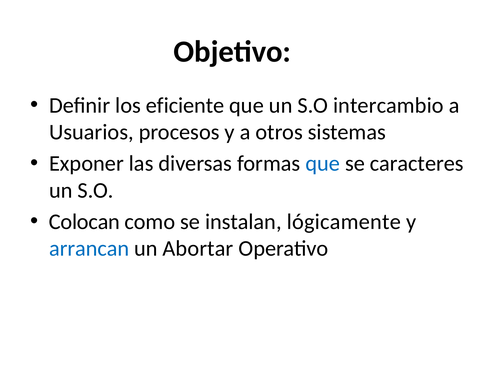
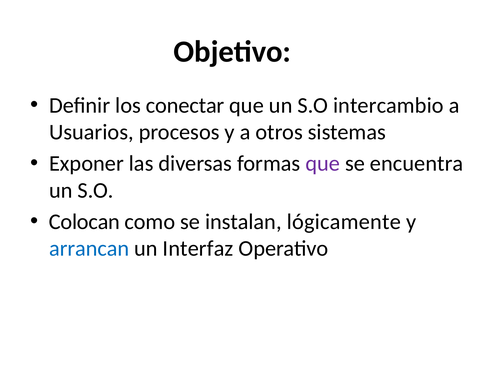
eficiente: eficiente -> conectar (185, 106)
que colour: blue -> purple (323, 164)
caracteres: caracteres -> encuentra (417, 164)
Abortar: Abortar -> Interfaz (198, 249)
